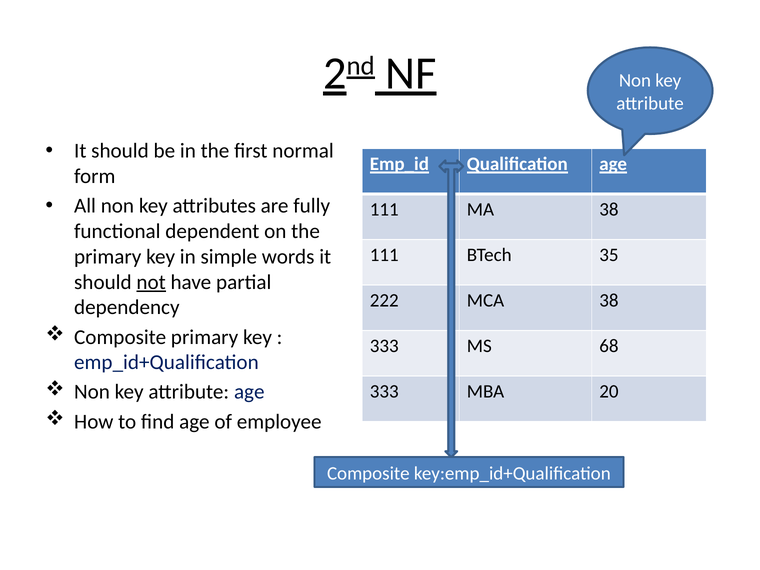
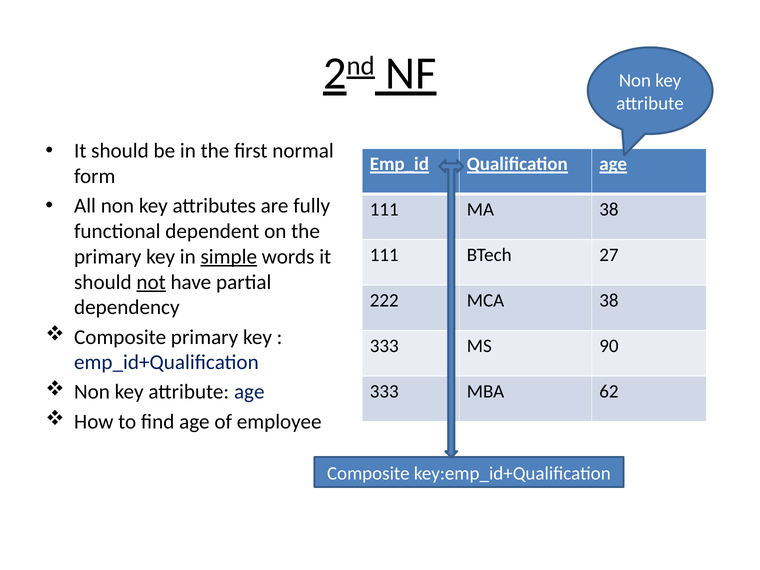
35: 35 -> 27 (609, 255)
simple underline: none -> present (229, 257)
68: 68 -> 90 (609, 346)
20: 20 -> 62 (609, 392)
